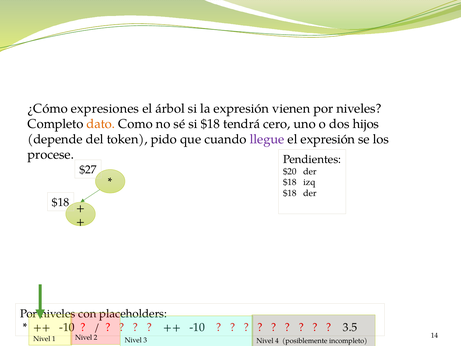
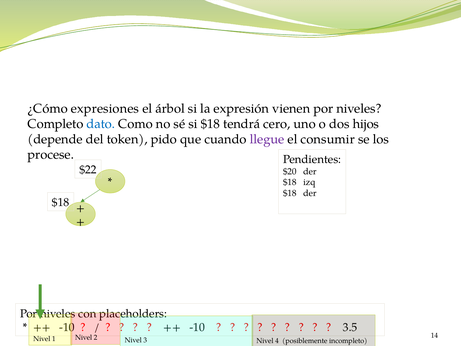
dato colour: orange -> blue (101, 124)
el expresión: expresión -> consumir (328, 139)
$27: $27 -> $22 (88, 170)
